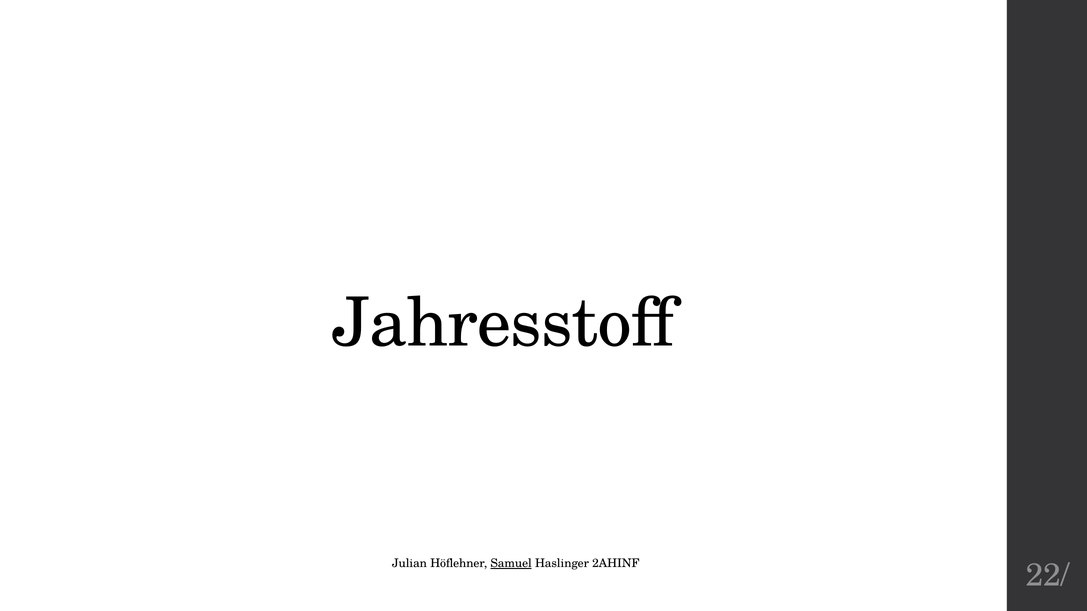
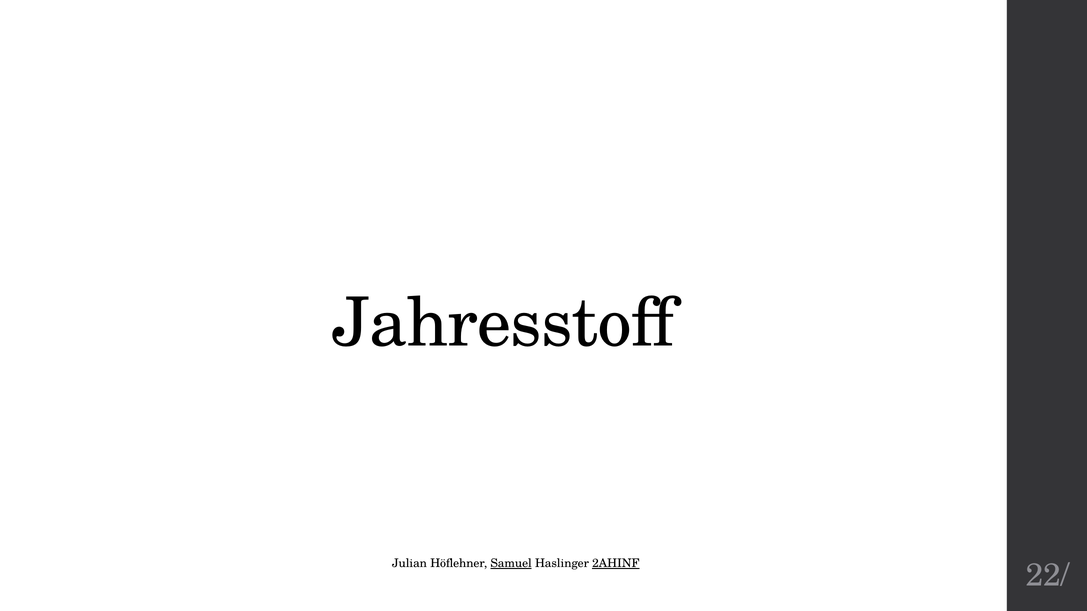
2AHINF underline: none -> present (616, 564)
